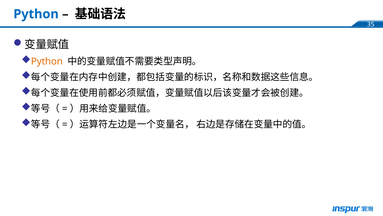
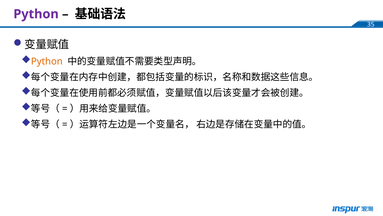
Python colour: blue -> purple (36, 14)
